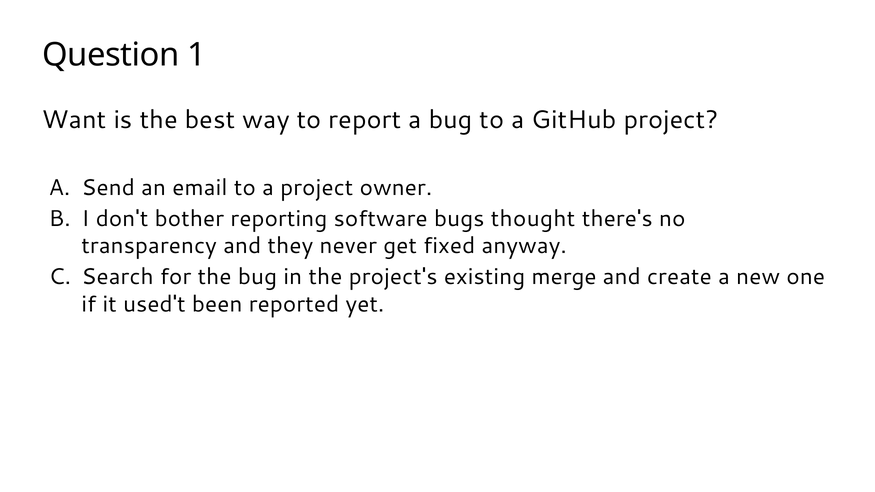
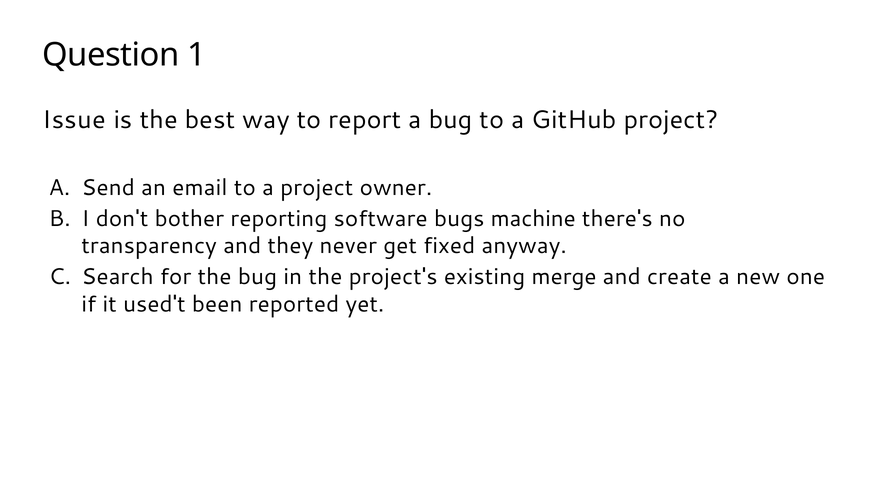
Want: Want -> Issue (74, 120)
thought: thought -> machine (533, 219)
